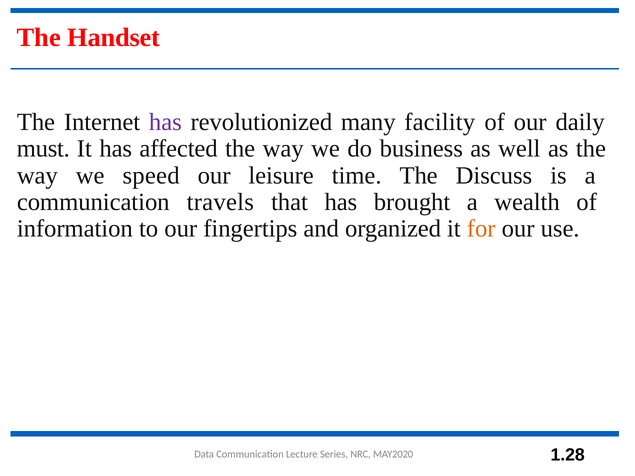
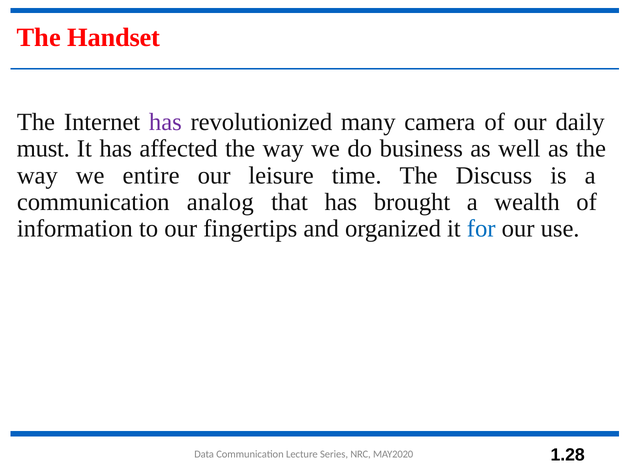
facility: facility -> camera (440, 122)
speed: speed -> entire (151, 175)
travels: travels -> analog (220, 202)
for colour: orange -> blue (481, 229)
